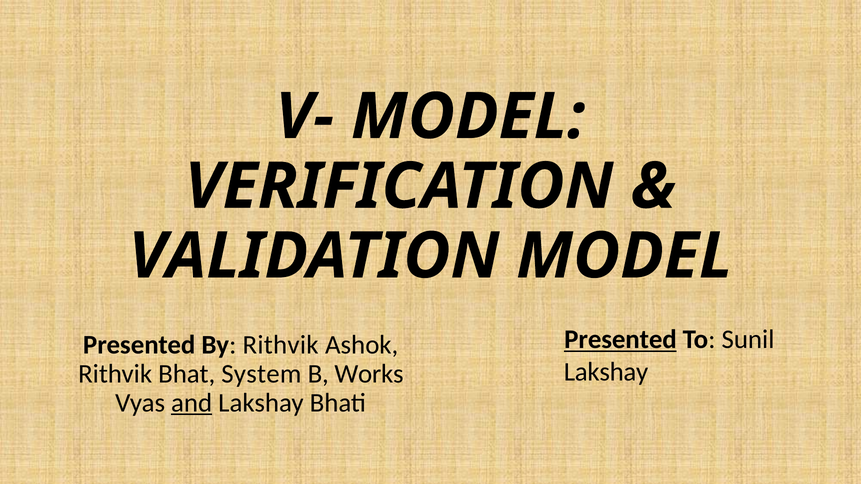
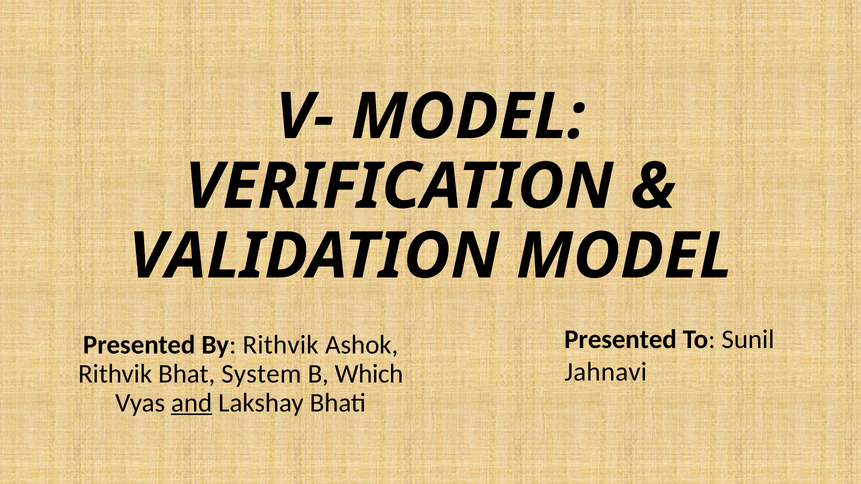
Presented underline: present -> none (620, 340)
Lakshay: Lakshay -> Jahnavi (606, 372)
Works: Works -> Which (369, 374)
